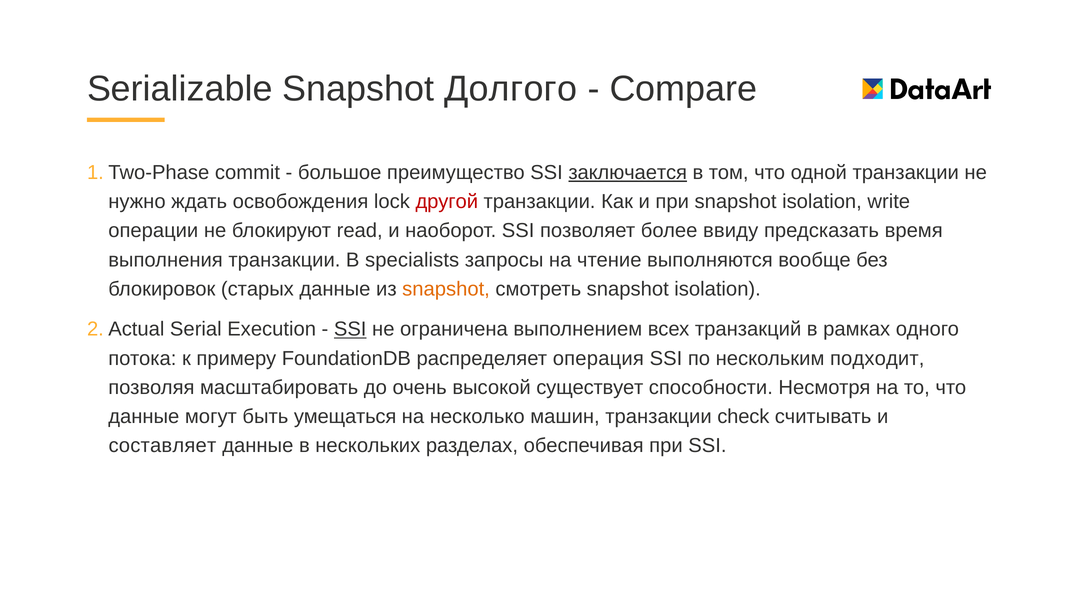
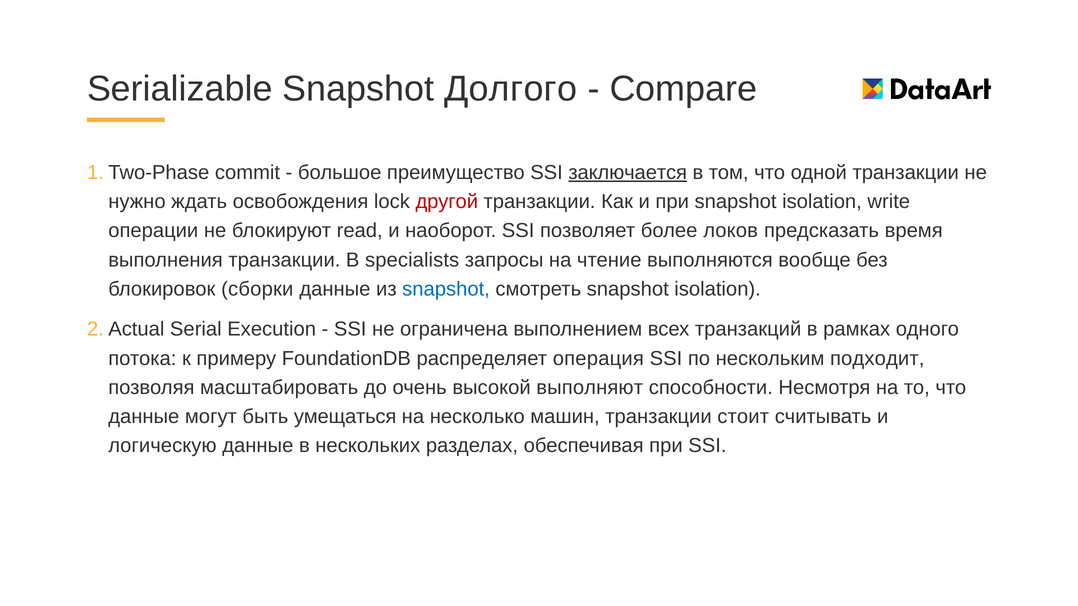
ввиду: ввиду -> локов (731, 231)
старых: старых -> сборки (257, 289)
snapshot colour: orange -> blue (446, 289)
SSI underline: present -> none (350, 330)
существует: существует -> выполняют (590, 388)
check: check -> стоит (743, 417)
составляет: составляет -> логическую (162, 446)
